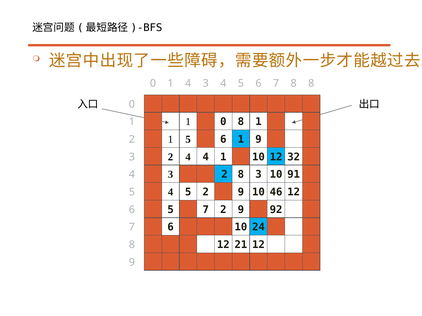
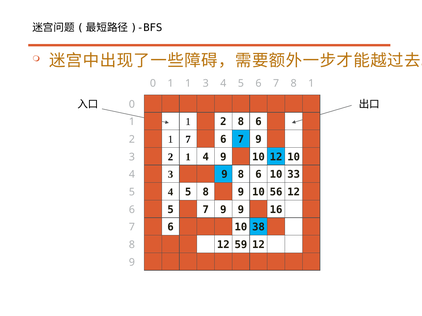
1 4: 4 -> 1 (188, 83)
8: 8 -> 1 (311, 83)
0: 0 -> 2 (223, 122)
1: 1 -> 6 (258, 122)
1 5: 5 -> 7 (188, 140)
1: 1 -> 7 (241, 140)
2 4: 4 -> 1 (188, 157)
4 1: 1 -> 9 (223, 157)
12 32: 32 -> 10 (294, 157)
3 2: 2 -> 9 (224, 175)
3: 3 -> 6 (258, 175)
91: 91 -> 33 (294, 175)
5 2: 2 -> 8 (206, 192)
46: 46 -> 56 (276, 192)
5 7 2: 2 -> 9 (223, 210)
92: 92 -> 16 (276, 210)
24: 24 -> 38 (258, 228)
21: 21 -> 59 (241, 245)
